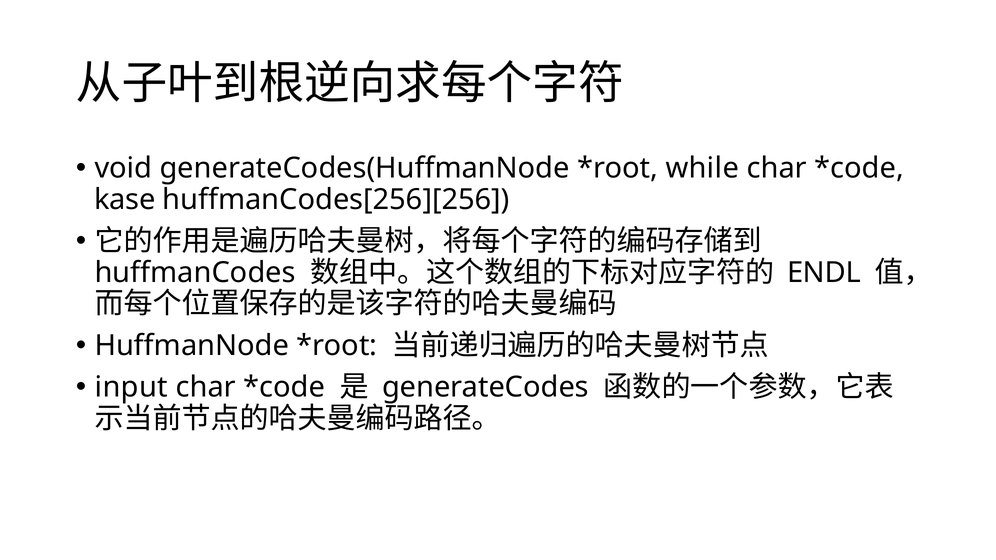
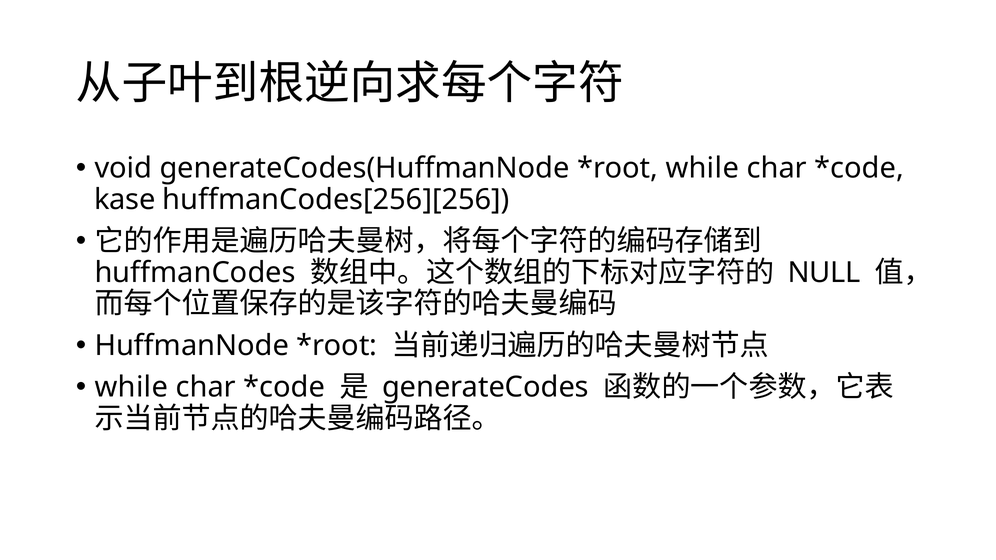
ENDL: ENDL -> NULL (824, 273)
input: input -> while (131, 387)
